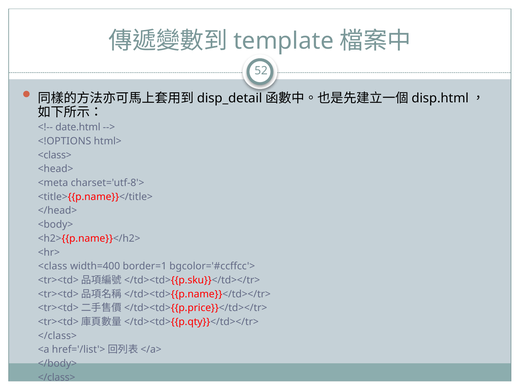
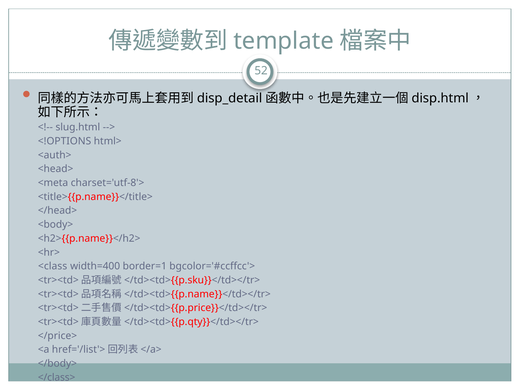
date.html: date.html -> slug.html (78, 127)
<class>: <class> -> <auth> (55, 155)
</class>: </class> -> </price> (57, 336)
